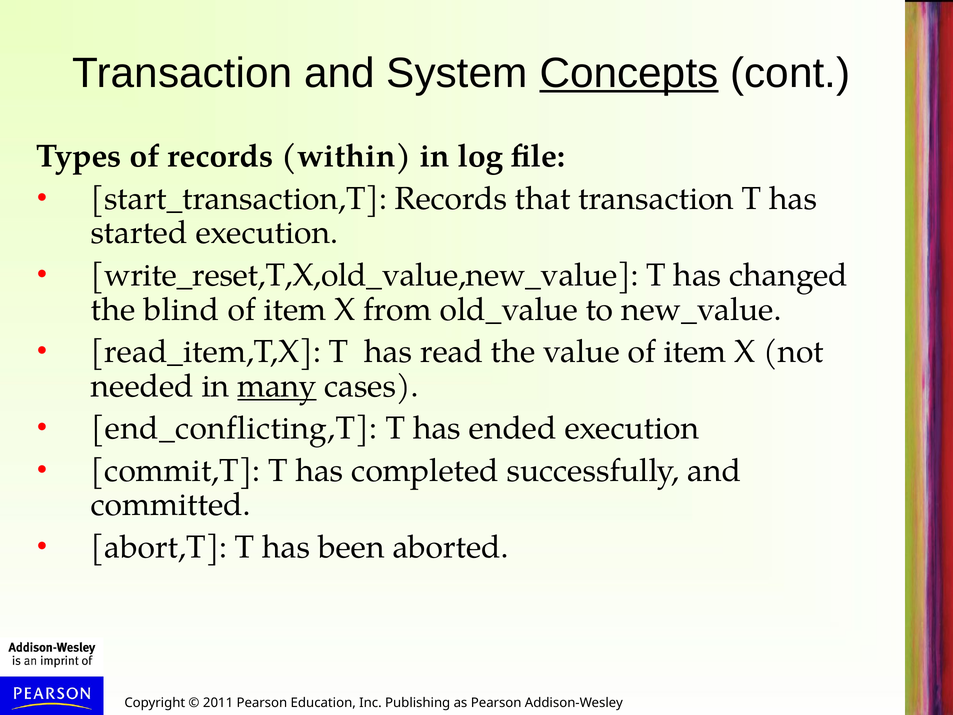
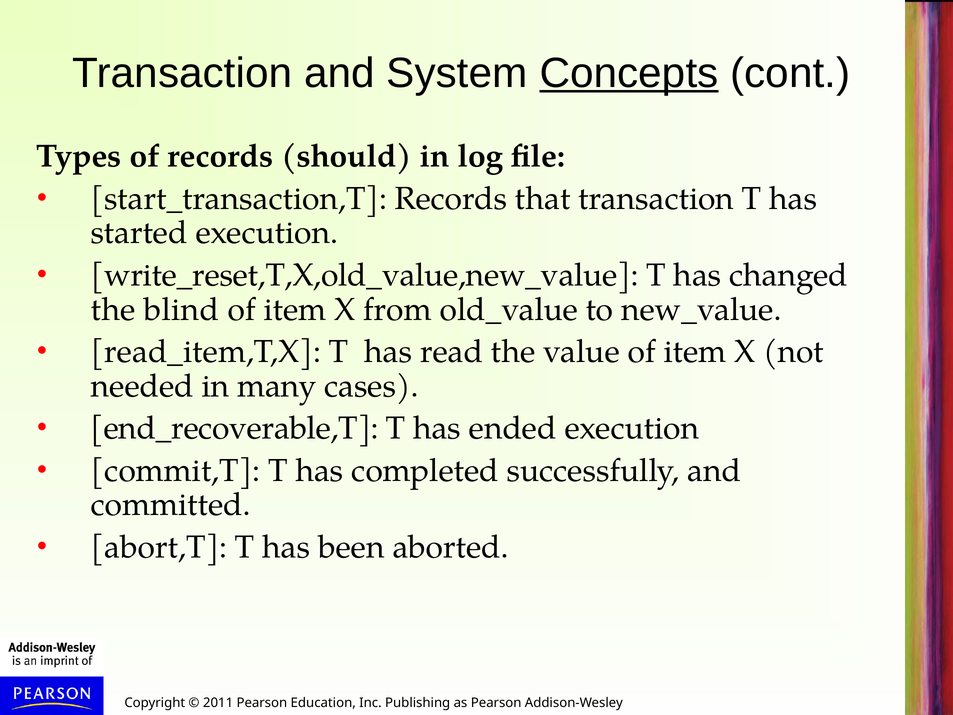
within: within -> should (347, 156)
many underline: present -> none (277, 386)
end_conflicting,T: end_conflicting,T -> end_recoverable,T (235, 428)
